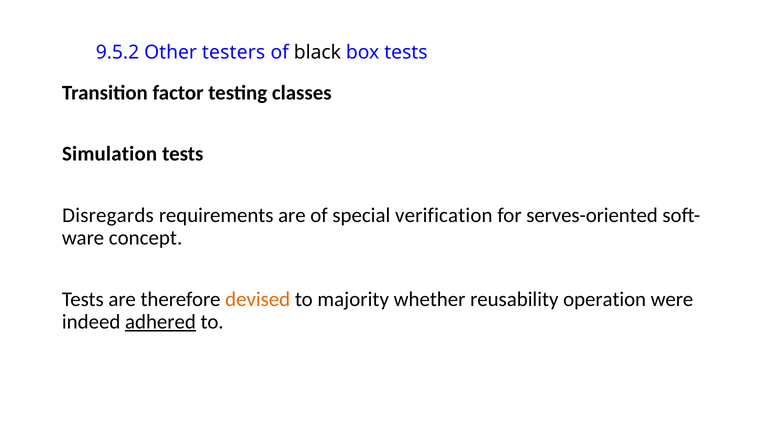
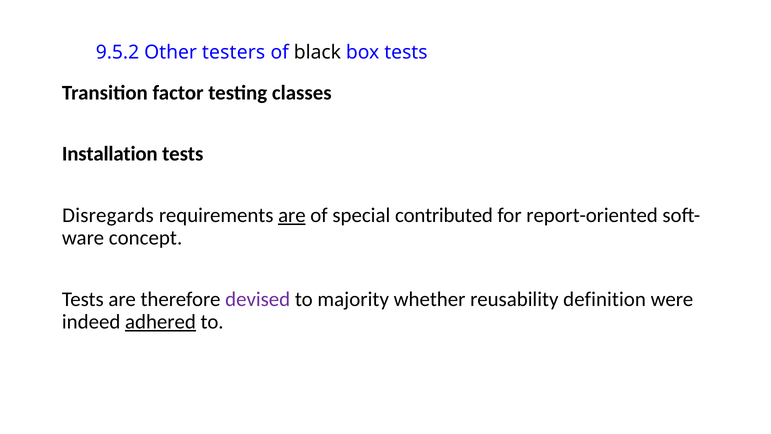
Simulation: Simulation -> Installation (110, 154)
are underline: none -> present (292, 215)
verification: verification -> contributed (444, 215)
serves-oriented: serves-oriented -> report-oriented (592, 215)
devised colour: orange -> purple (258, 299)
operation: operation -> definition (605, 299)
